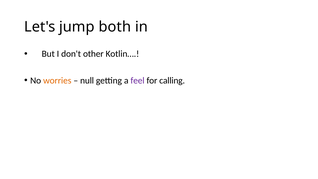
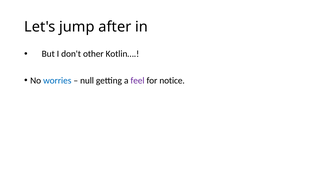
both: both -> after (115, 27)
worries colour: orange -> blue (57, 80)
calling: calling -> notice (172, 80)
